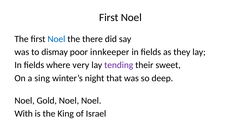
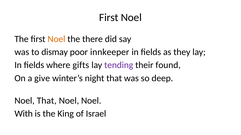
Noel colour: blue -> orange (56, 39)
very: very -> gifts (81, 65)
sweet: sweet -> found (168, 65)
sing: sing -> give (42, 79)
Noel Gold: Gold -> That (47, 101)
